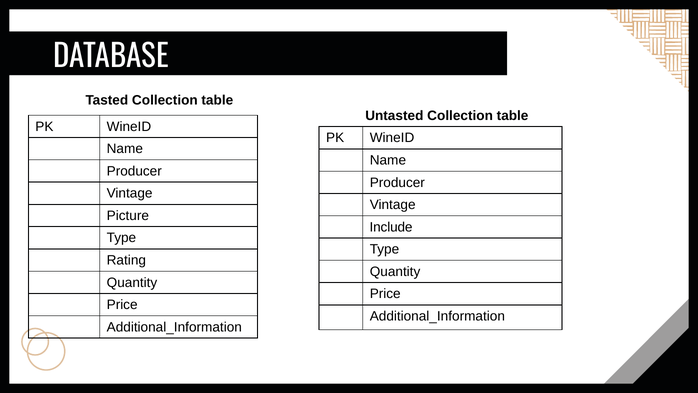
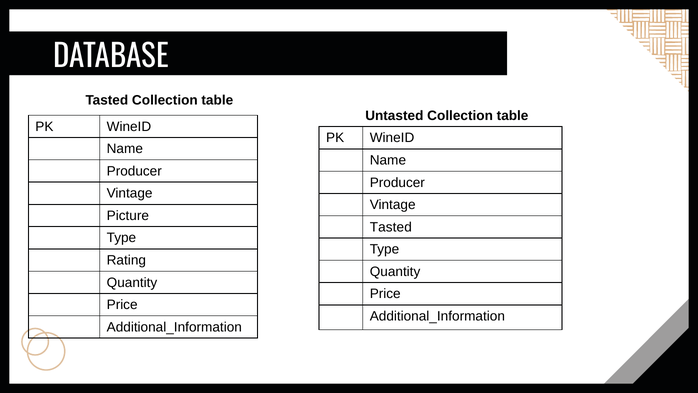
Include​: Include​ -> Tasted​ (393, 227)
